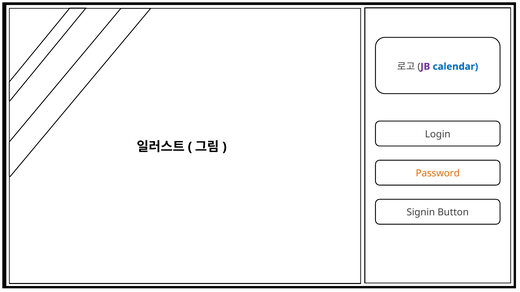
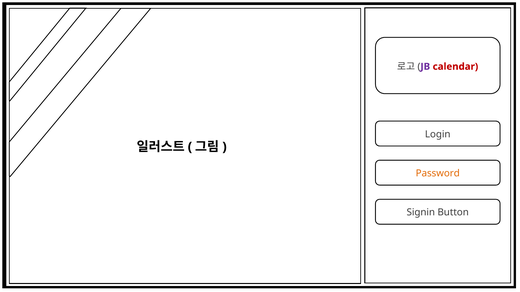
calendar colour: blue -> red (455, 67)
